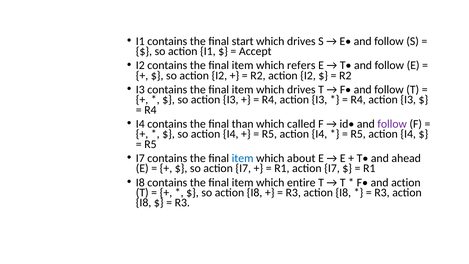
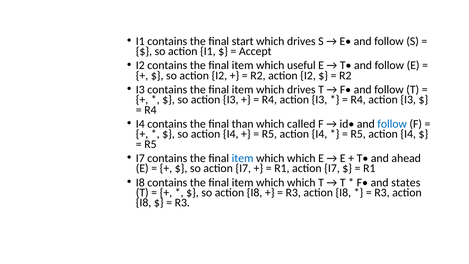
refers: refers -> useful (301, 65)
follow colour: purple -> blue (392, 124)
about: about -> which (301, 158)
entire: entire -> which (301, 182)
and action: action -> states (406, 182)
